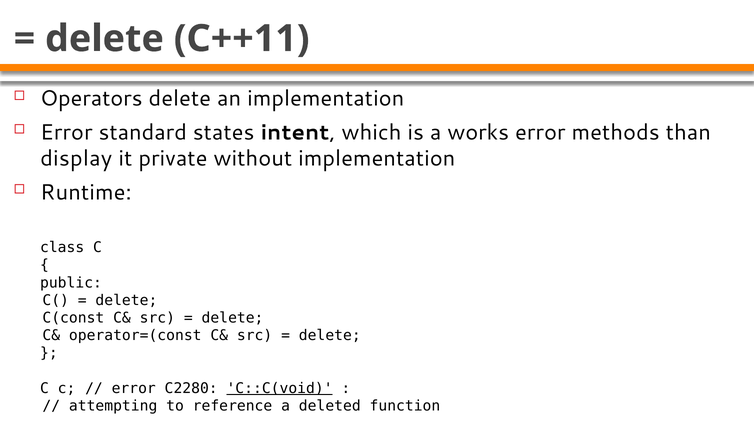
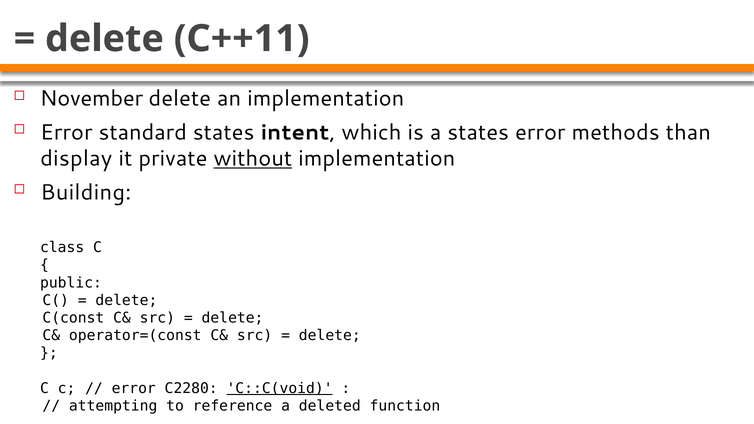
Operators: Operators -> November (91, 99)
a works: works -> states (478, 132)
without underline: none -> present (253, 159)
Runtime: Runtime -> Building (86, 192)
